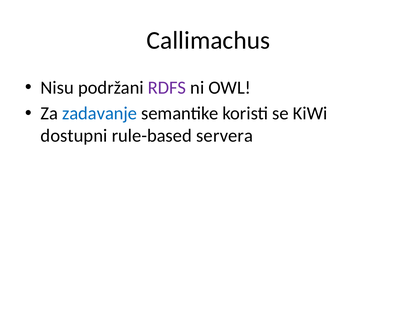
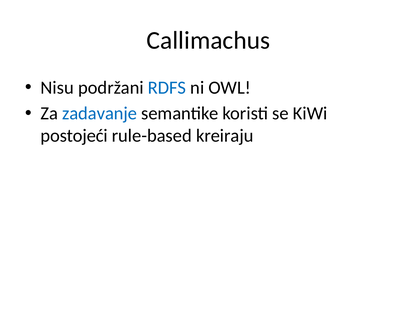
RDFS colour: purple -> blue (167, 87)
dostupni: dostupni -> postojeći (74, 136)
servera: servera -> kreiraju (225, 136)
